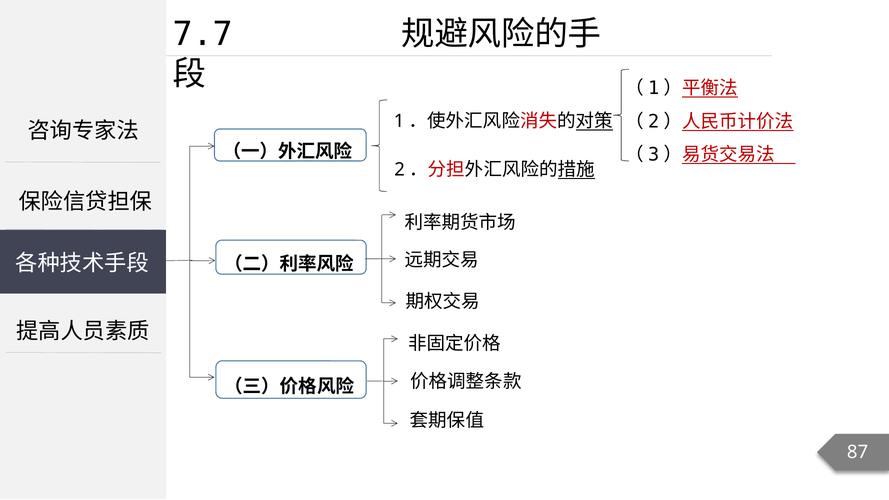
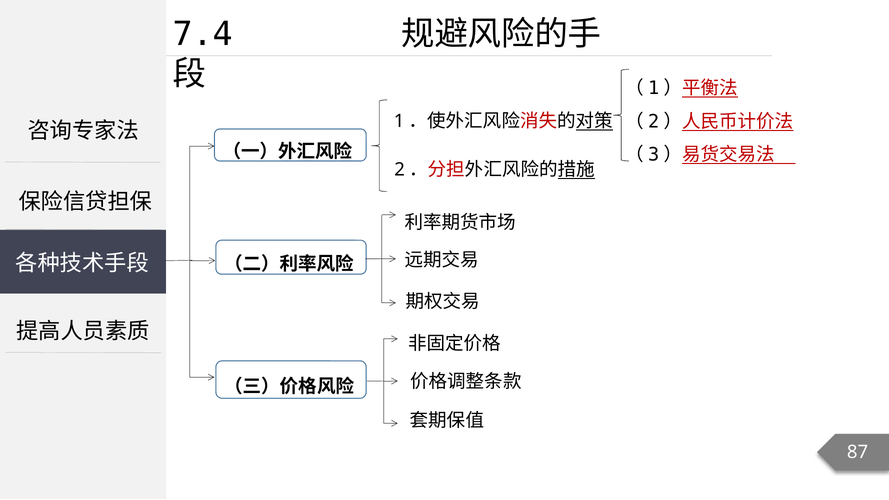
7.7: 7.7 -> 7.4 (203, 34)
